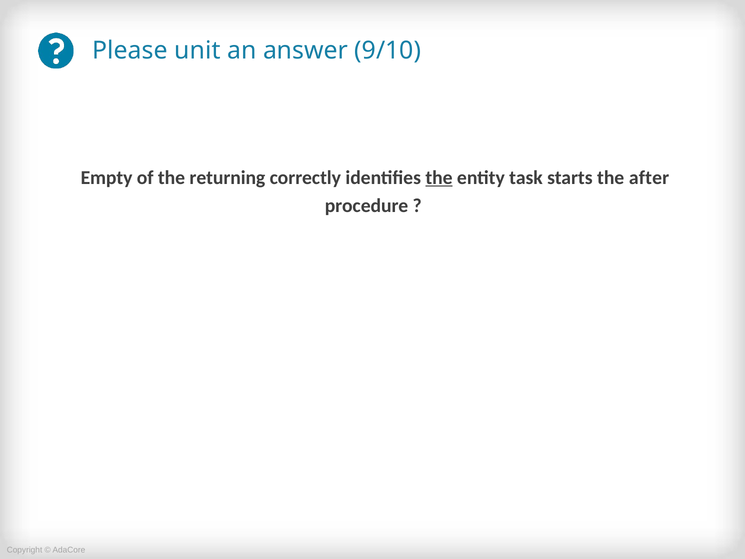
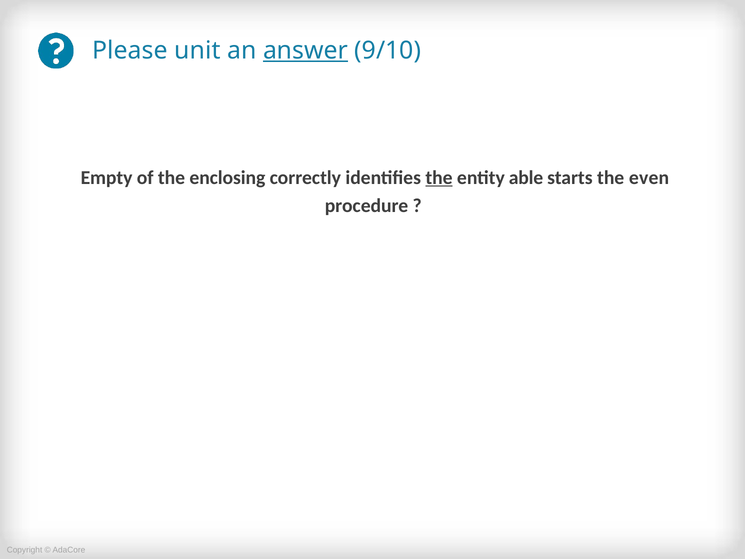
answer underline: none -> present (306, 51)
returning: returning -> enclosing (227, 178)
task: task -> able (526, 178)
after: after -> even (649, 178)
